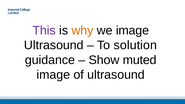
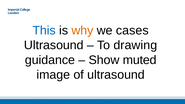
This colour: purple -> blue (44, 30)
we image: image -> cases (132, 30)
solution: solution -> drawing (135, 45)
